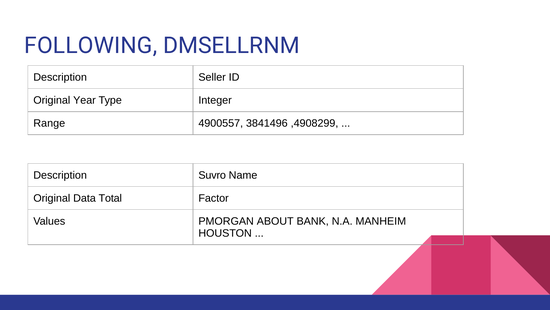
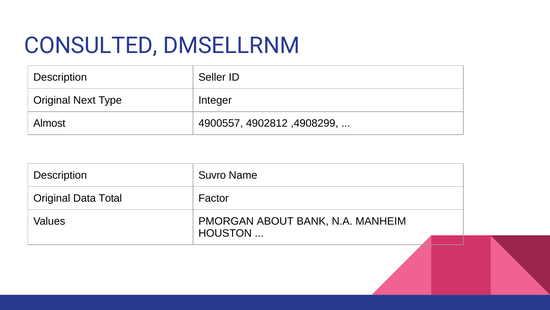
FOLLOWING: FOLLOWING -> CONSULTED (91, 46)
Year: Year -> Next (84, 100)
Range: Range -> Almost (49, 123)
3841496: 3841496 -> 4902812 (267, 123)
